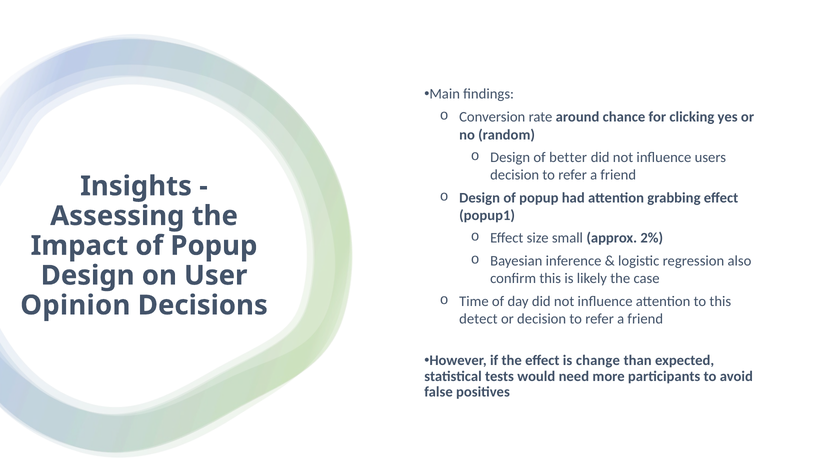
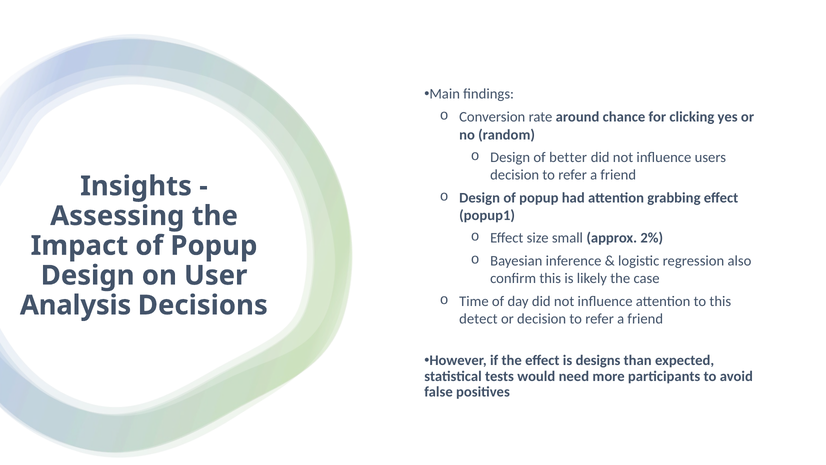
Opinion: Opinion -> Analysis (76, 305)
change: change -> designs (598, 360)
